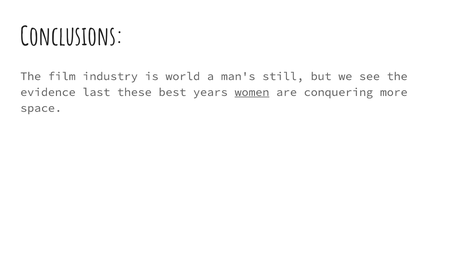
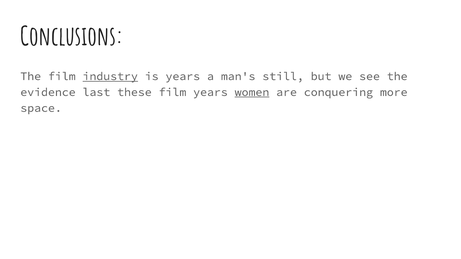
industry underline: none -> present (110, 76)
is world: world -> years (183, 76)
these best: best -> film (172, 92)
